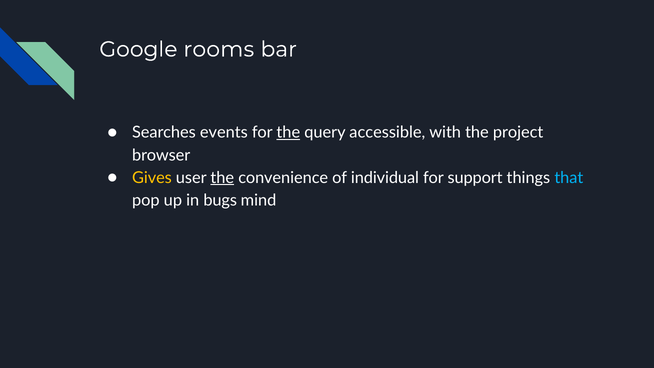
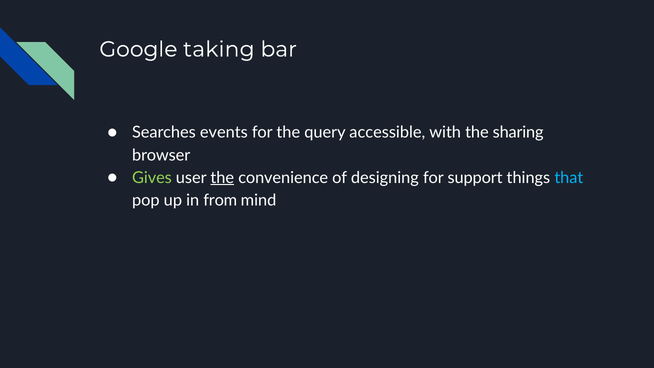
rooms: rooms -> taking (219, 49)
the underline: present -> none (288, 133)
project: project -> sharing (518, 133)
Gives colour: yellow -> light green (152, 178)
individual: individual -> designing (385, 178)
bugs: bugs -> from (220, 200)
